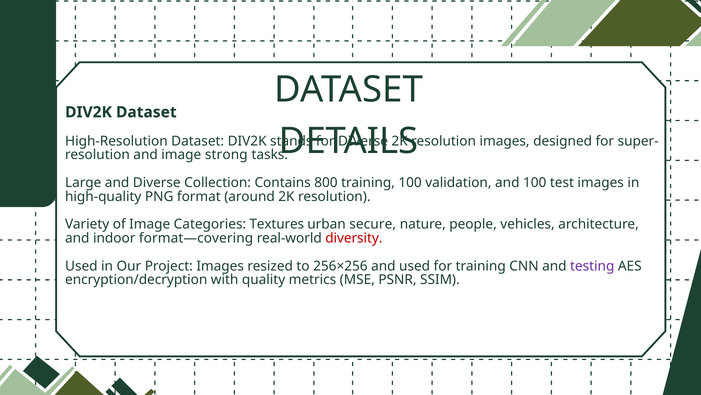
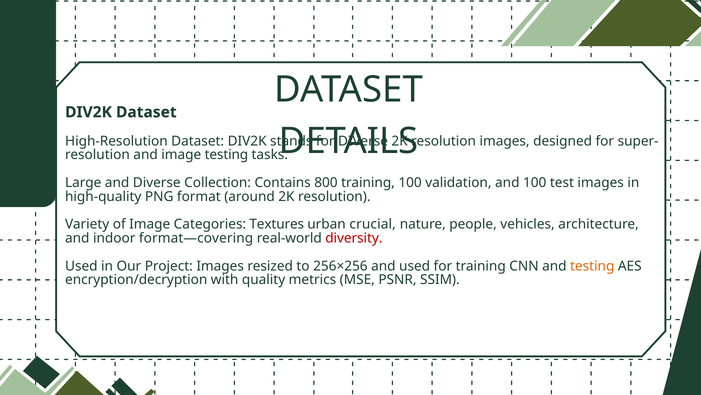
image strong: strong -> testing (226, 155)
secure: secure -> crucial (373, 224)
testing colour: purple -> orange (592, 266)
